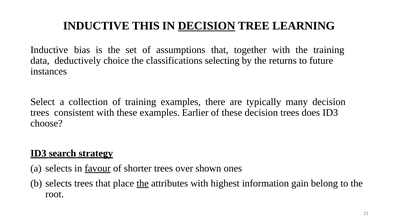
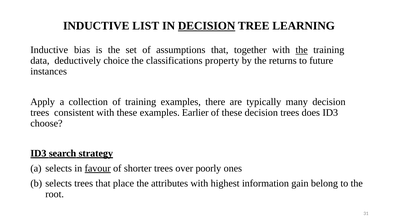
THIS: THIS -> LIST (146, 26)
the underline: none -> present (302, 50)
selecting: selecting -> property (222, 61)
Select: Select -> Apply (43, 102)
shown: shown -> poorly (208, 169)
the underline: present -> none (143, 184)
